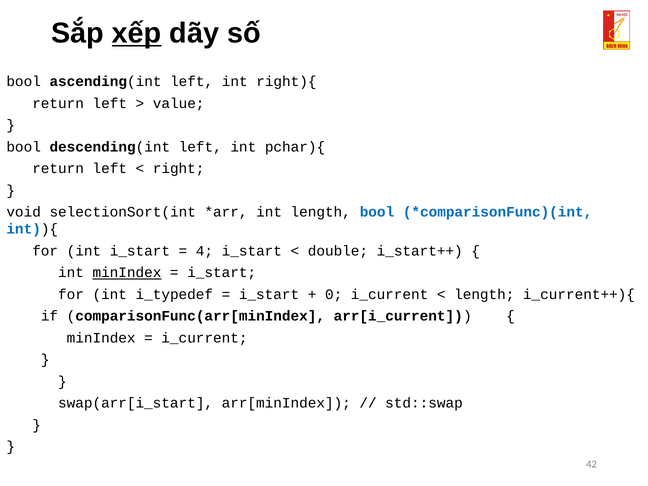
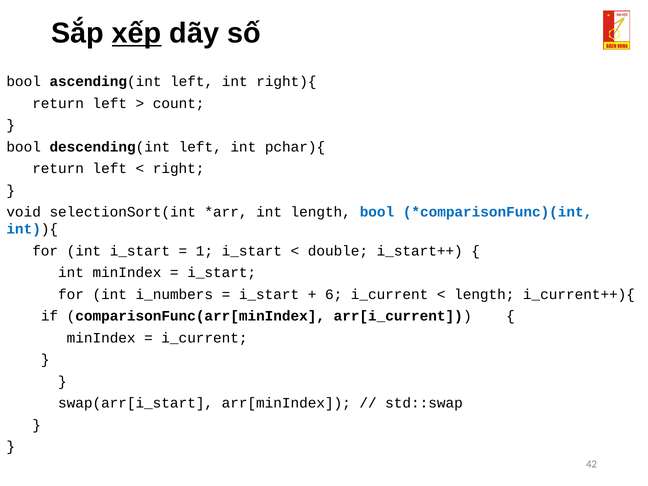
value: value -> count (179, 103)
4: 4 -> 1 (204, 251)
minIndex underline: present -> none (127, 273)
i_typedef: i_typedef -> i_numbers (174, 294)
0: 0 -> 6 (334, 294)
